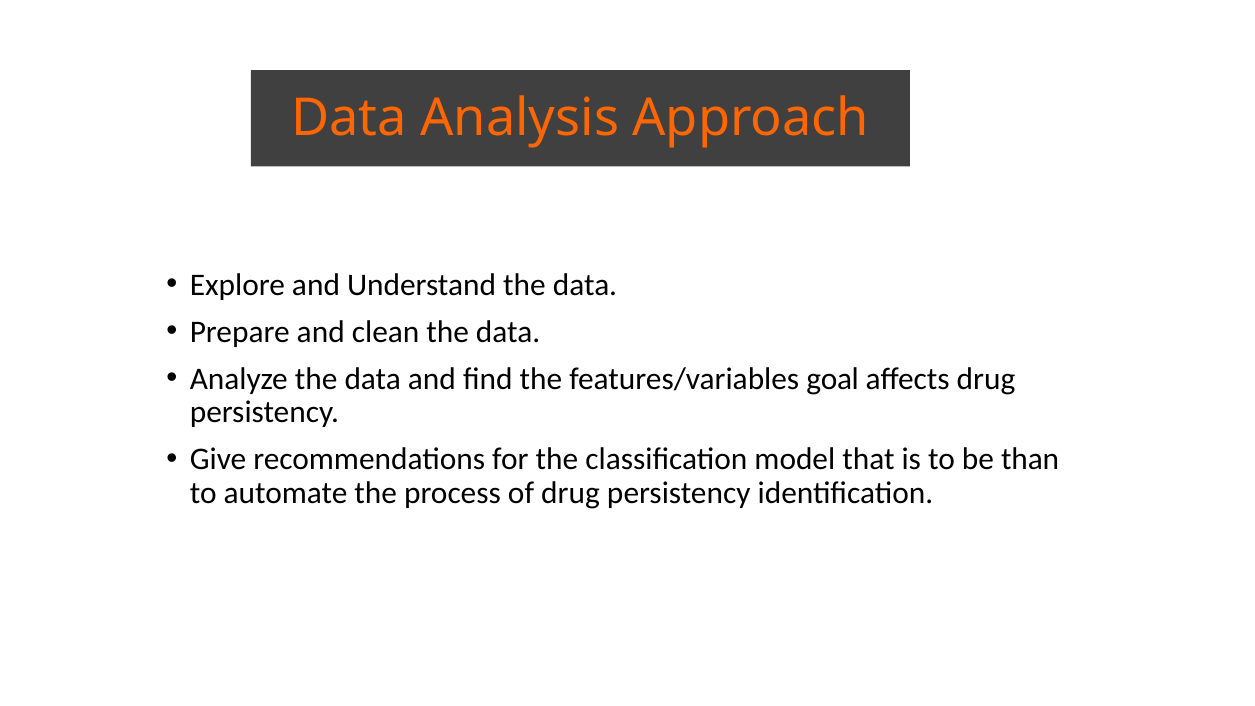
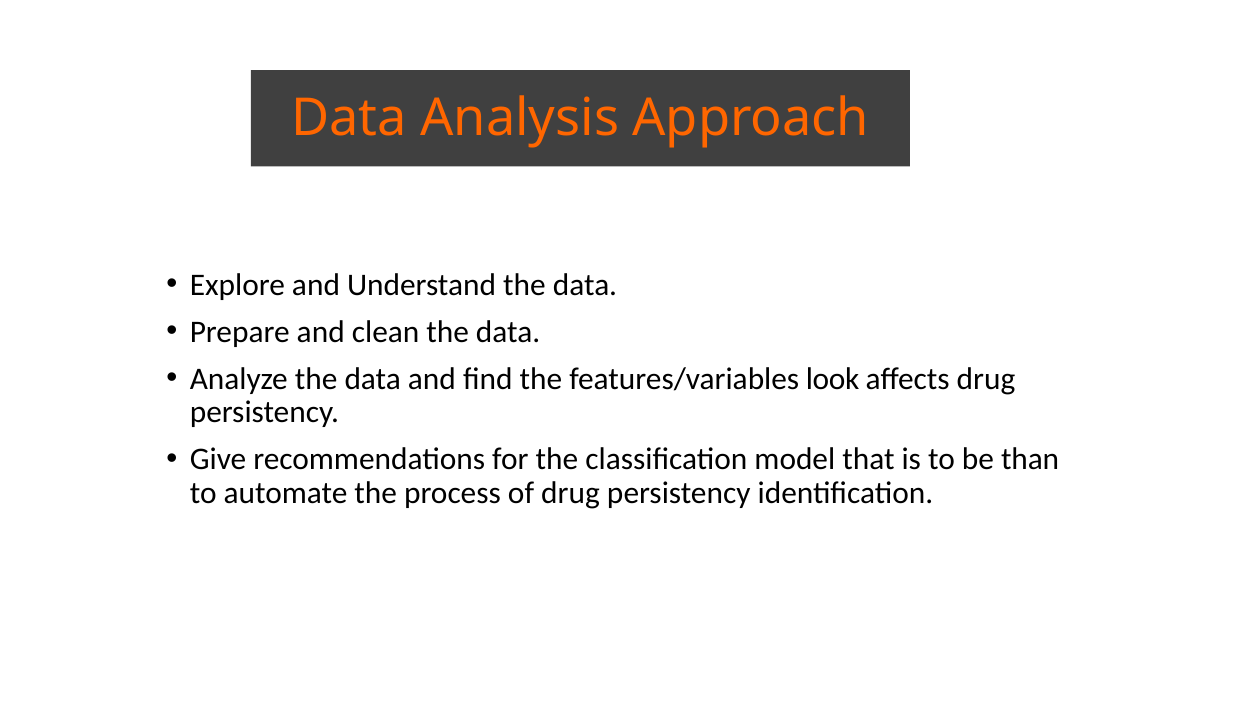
goal: goal -> look (833, 379)
